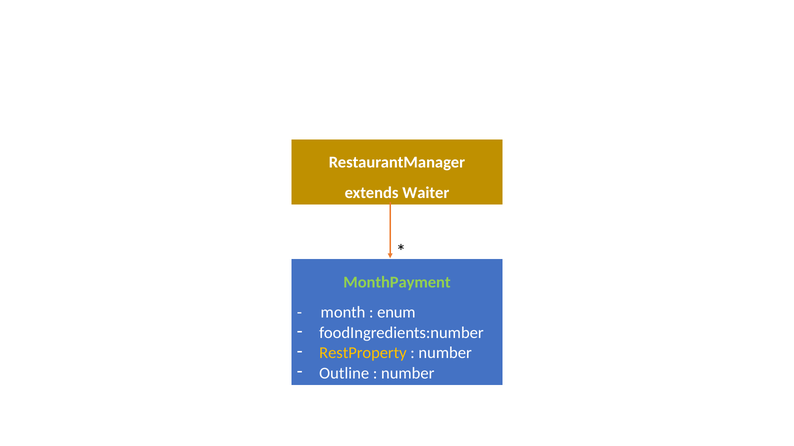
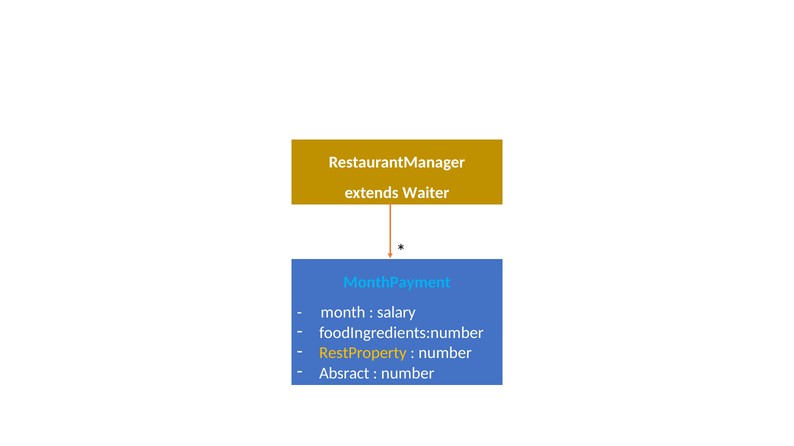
MonthPayment colour: light green -> light blue (397, 283)
enum: enum -> salary (396, 313)
Outline: Outline -> Absract (344, 374)
